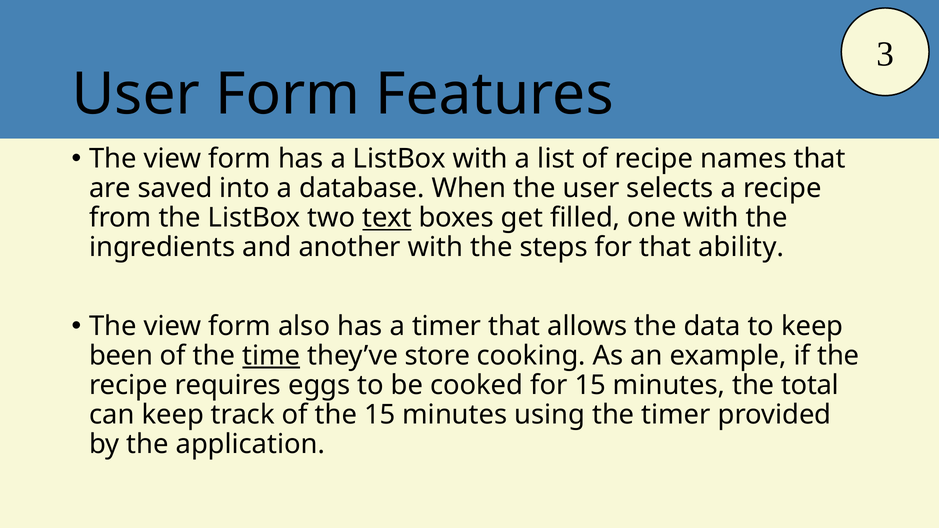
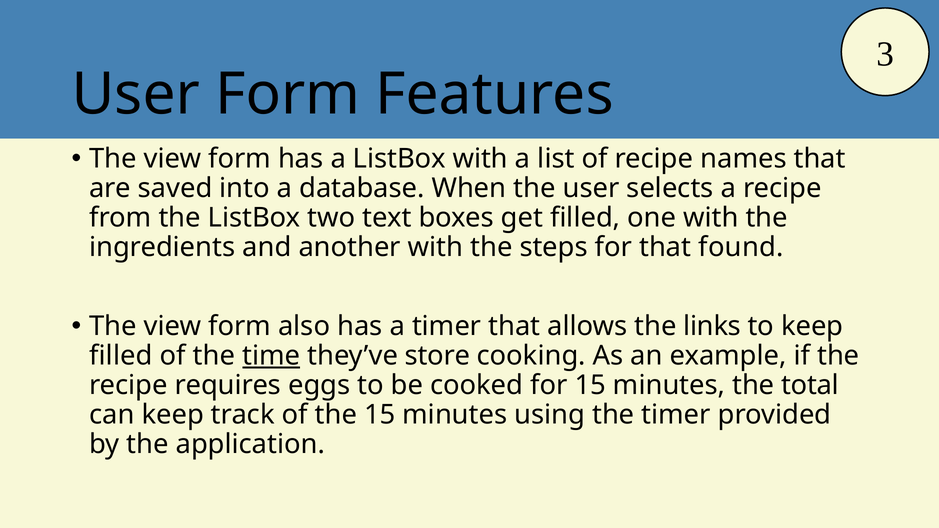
text underline: present -> none (387, 218)
ability: ability -> found (741, 248)
data: data -> links (712, 326)
been: been -> filled (121, 356)
